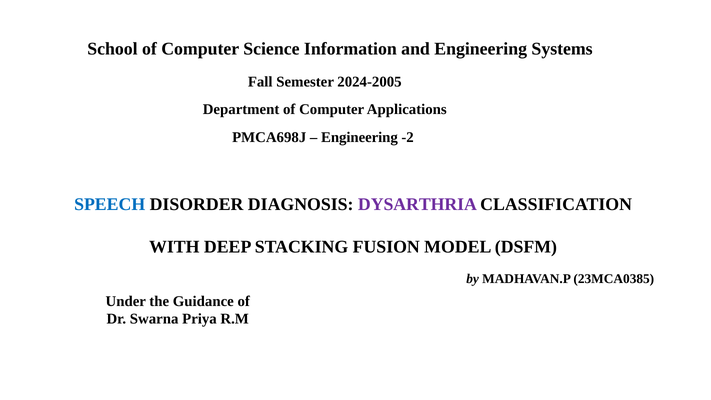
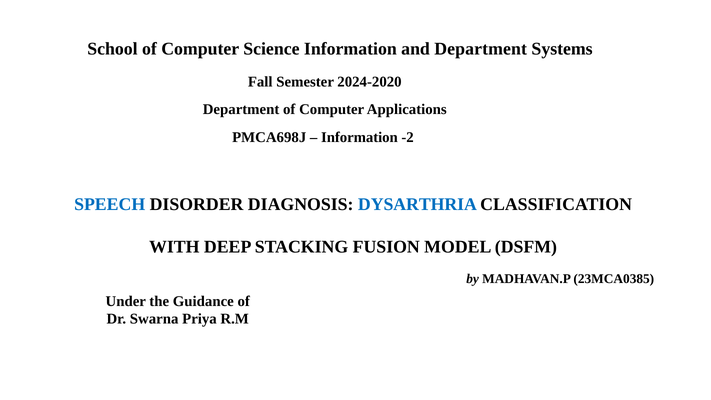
and Engineering: Engineering -> Department (481, 49)
2024-2005: 2024-2005 -> 2024-2020 (369, 82)
Engineering: Engineering -> Information (359, 137)
DYSARTHRIA colour: purple -> blue (417, 204)
